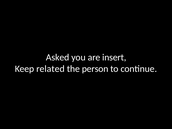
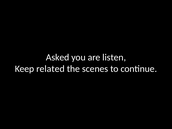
insert: insert -> listen (114, 57)
person: person -> scenes (95, 69)
